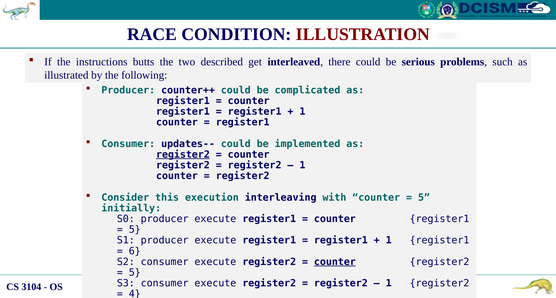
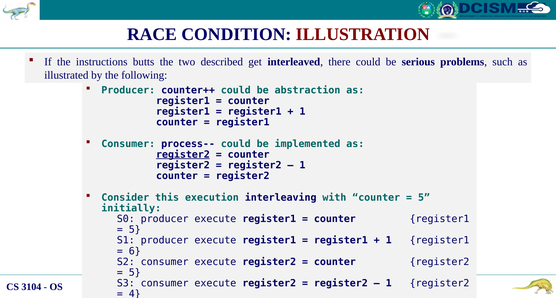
complicated: complicated -> abstraction (308, 90)
updates--: updates-- -> process-- (188, 144)
counter underline: present -> none (335, 262)
